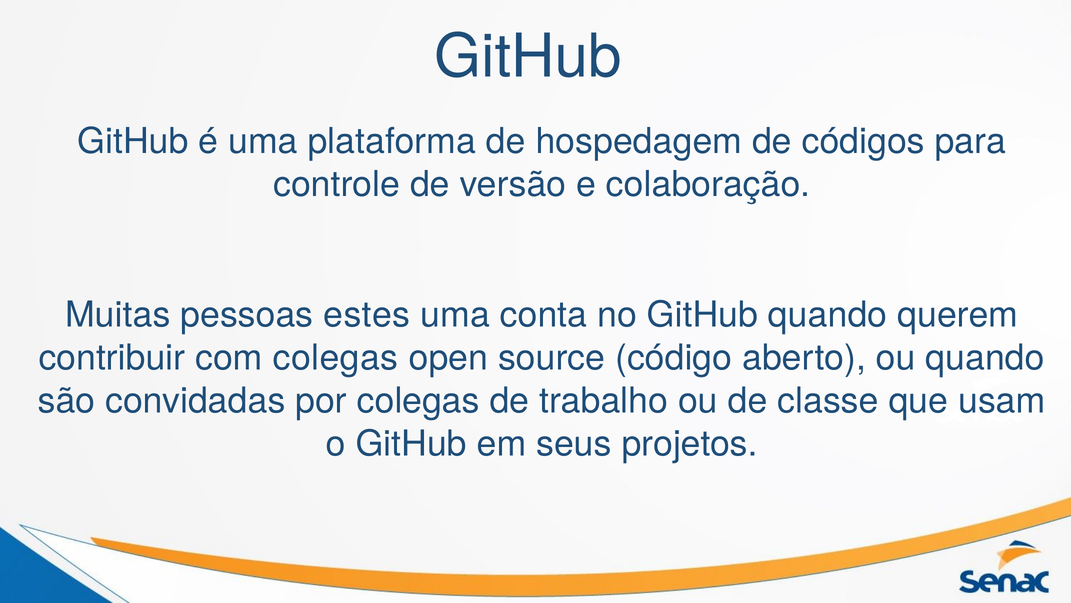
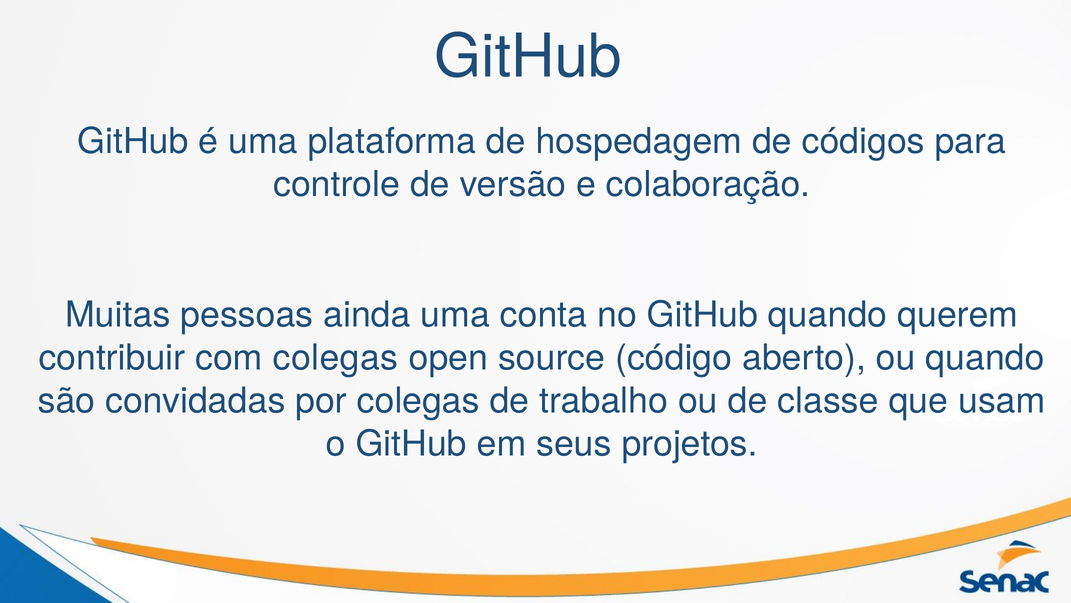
estes: estes -> ainda (367, 315)
